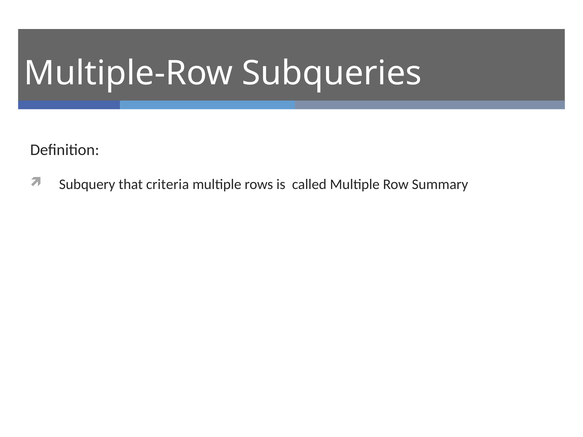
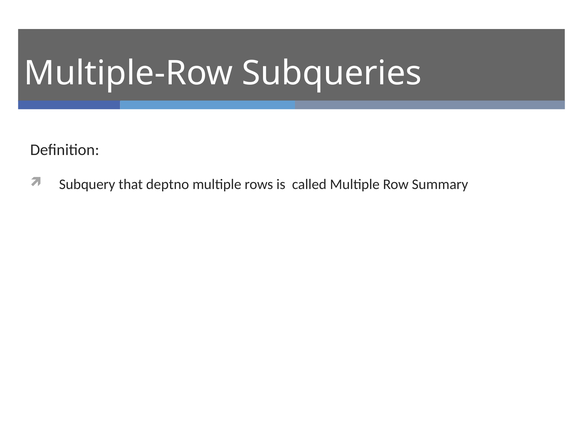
criteria: criteria -> deptno (168, 184)
